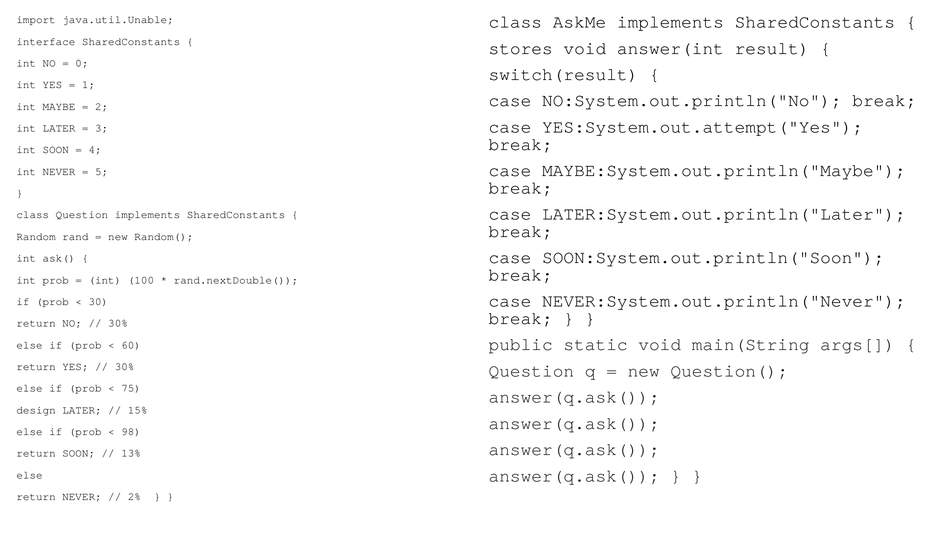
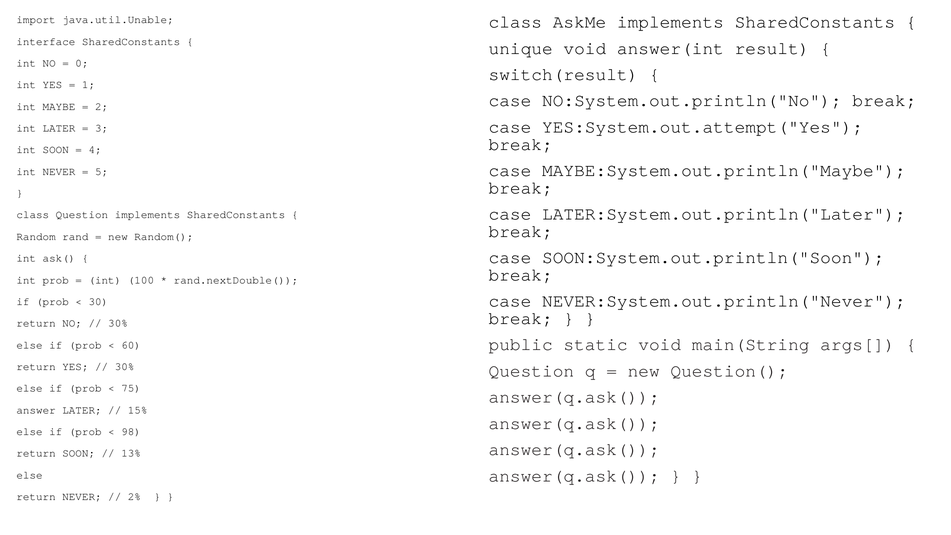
stores: stores -> unique (521, 48)
design: design -> answer (36, 410)
